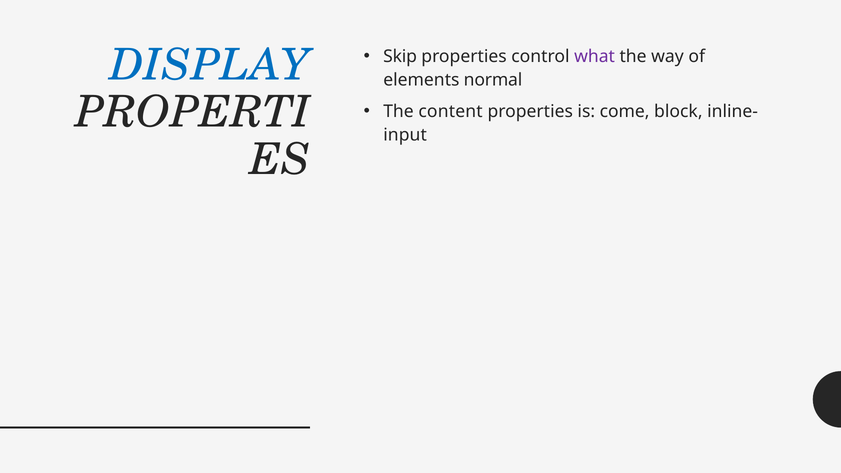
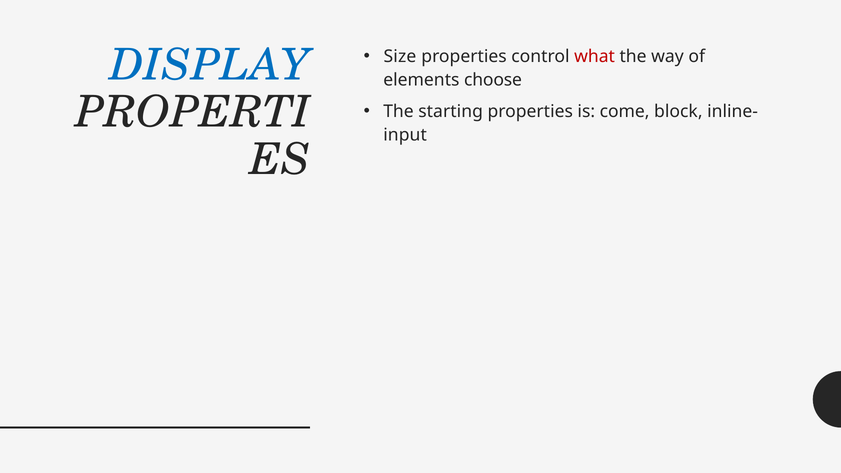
Skip: Skip -> Size (400, 57)
what colour: purple -> red (595, 57)
normal: normal -> choose (493, 80)
content: content -> starting (451, 112)
